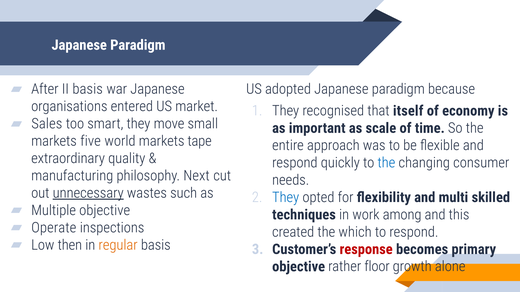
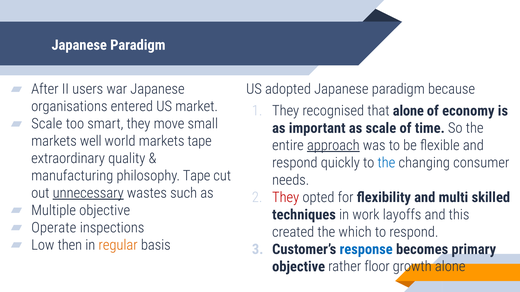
II basis: basis -> users (88, 89)
that itself: itself -> alone (408, 111)
Sales: Sales -> Scale (47, 124)
five: five -> well (91, 141)
approach underline: none -> present (333, 146)
philosophy Next: Next -> Tape (197, 176)
They colour: blue -> red (286, 198)
among: among -> layoffs (402, 215)
response colour: red -> blue (366, 250)
